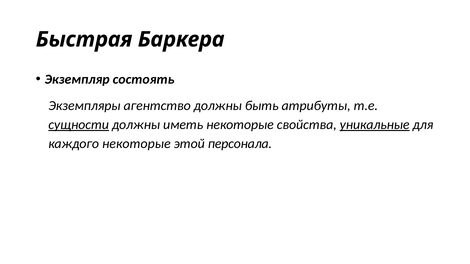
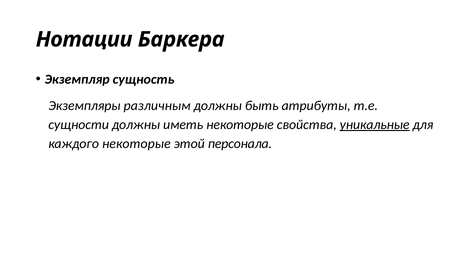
Быстрая: Быстрая -> Нотации (84, 39)
состоять: состоять -> сущность (144, 79)
агентство: агентство -> различным (157, 106)
сущности underline: present -> none (79, 125)
